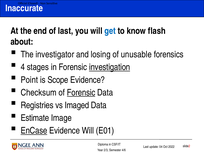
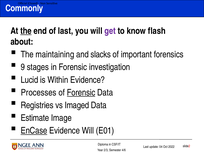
Inaccurate: Inaccurate -> Commonly (24, 8)
the underline: none -> present (26, 31)
get colour: blue -> purple (110, 31)
investigator: investigator -> maintaining (55, 54)
losing: losing -> slacks (101, 54)
unusable: unusable -> important (136, 54)
4: 4 -> 9 (23, 67)
investigation underline: present -> none (110, 67)
Point: Point -> Lucid (29, 80)
Scope: Scope -> Within (58, 80)
Checksum: Checksum -> Processes (39, 93)
